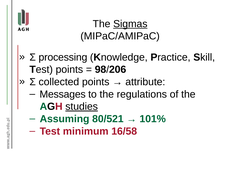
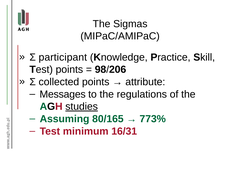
Sigmas underline: present -> none (130, 24)
processing: processing -> participant (63, 57)
80/521: 80/521 -> 80/165 (108, 119)
101%: 101% -> 773% (153, 119)
16/58: 16/58 -> 16/31 (124, 131)
